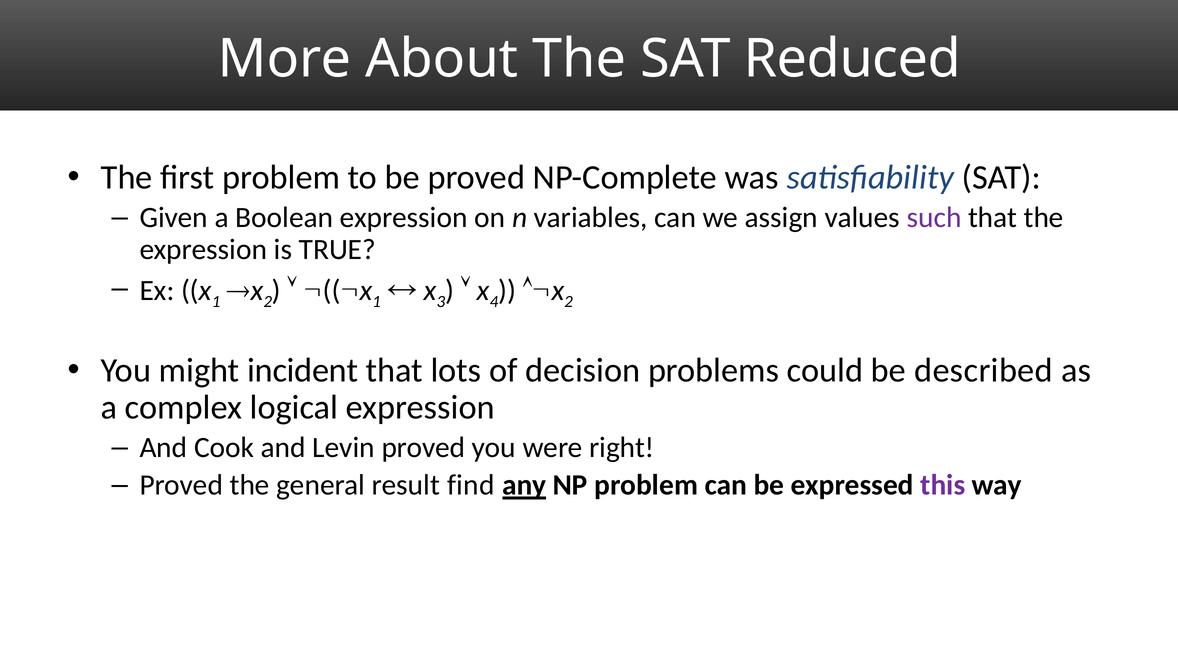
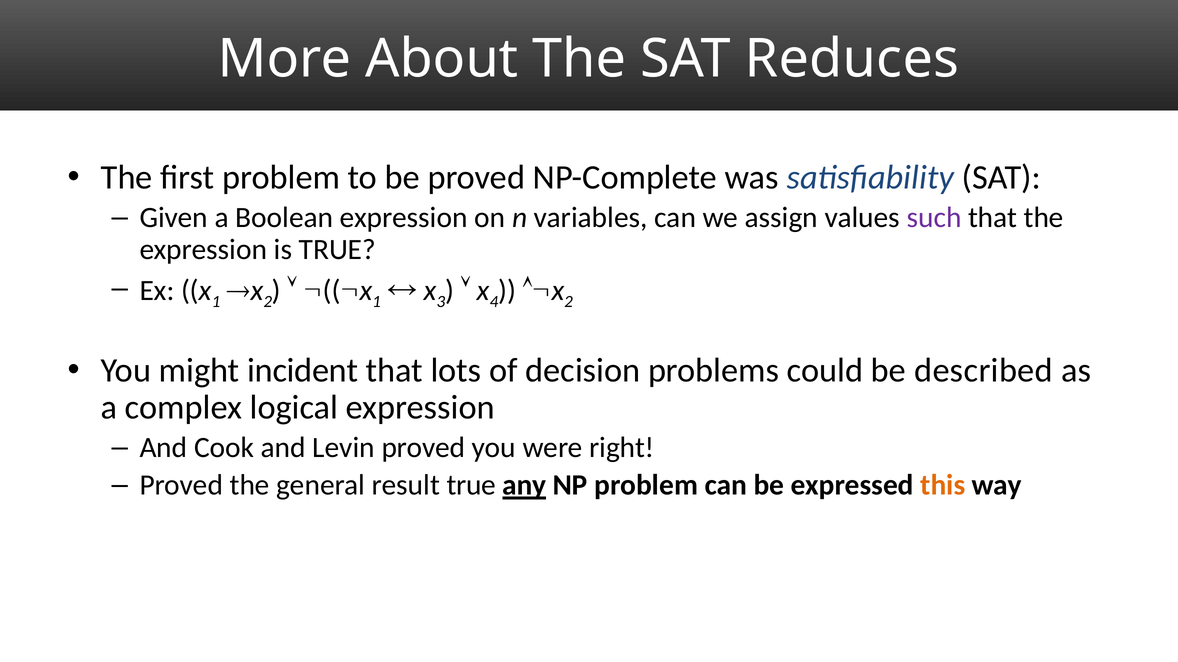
Reduced: Reduced -> Reduces (852, 59)
result find: find -> true (471, 486)
this colour: purple -> orange (943, 486)
